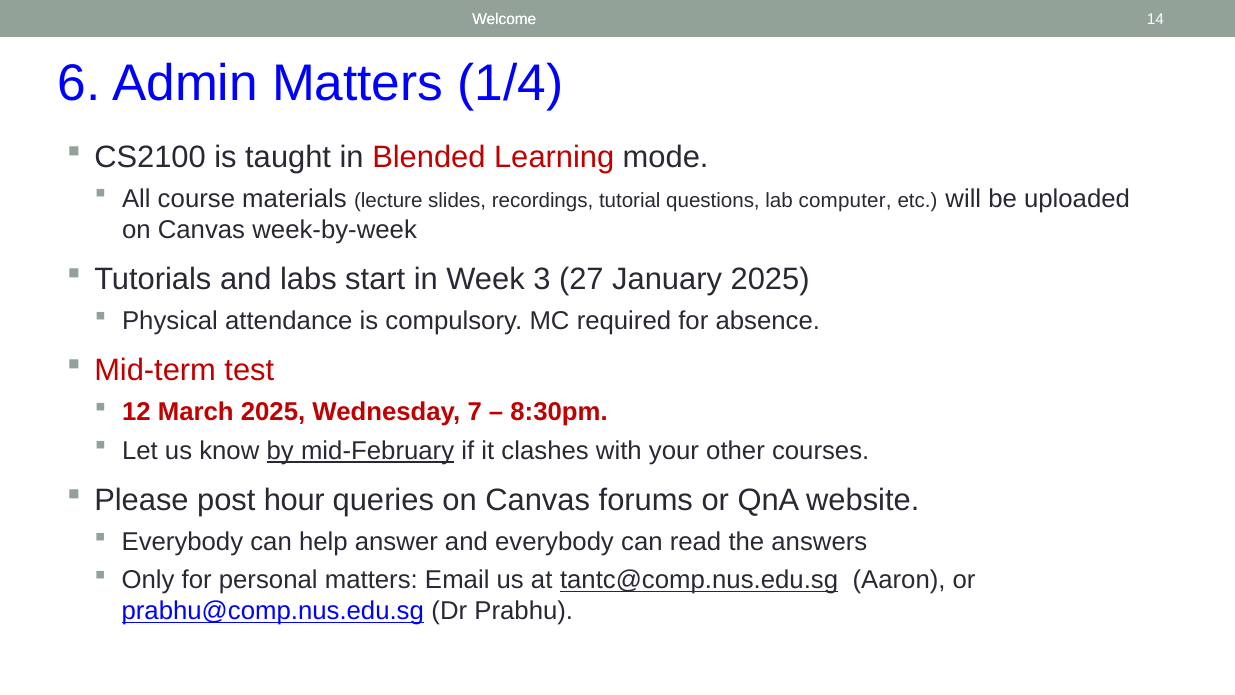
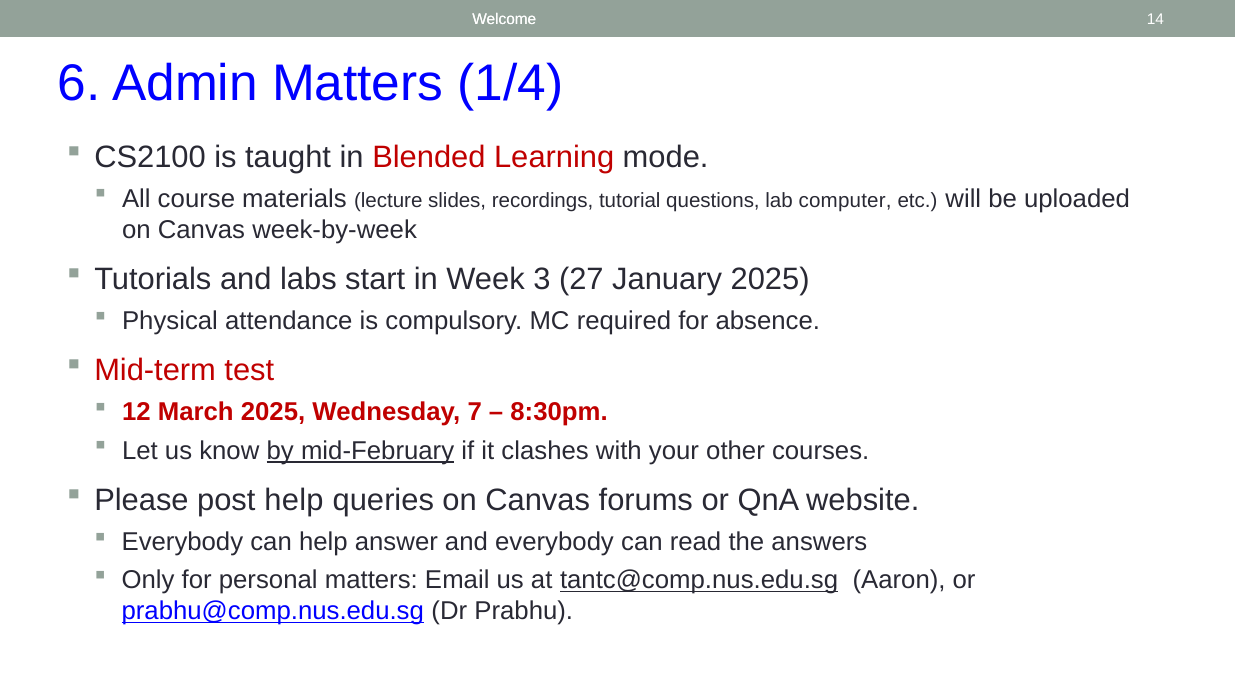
post hour: hour -> help (294, 500)
